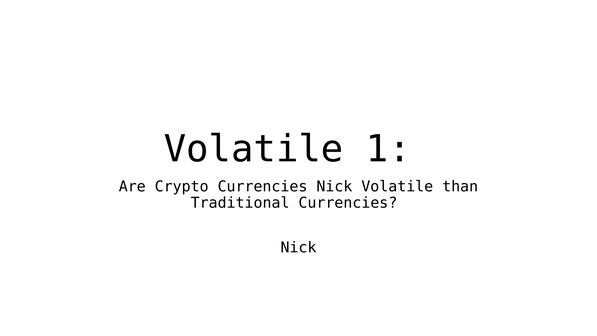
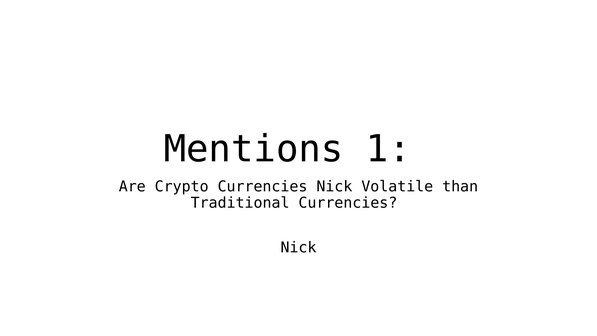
Volatile: Volatile -> Mentions (254, 149)
